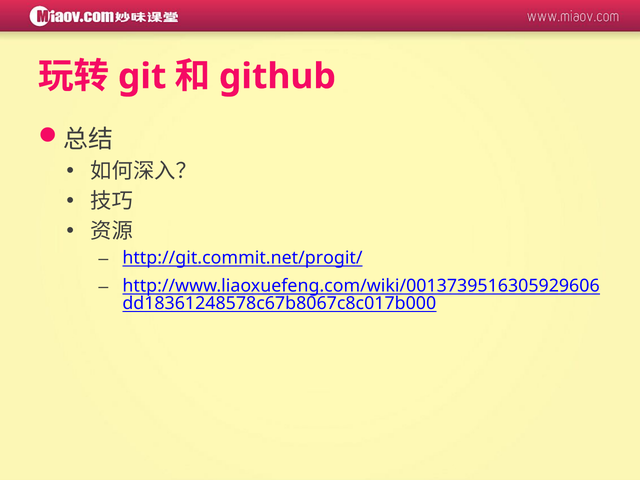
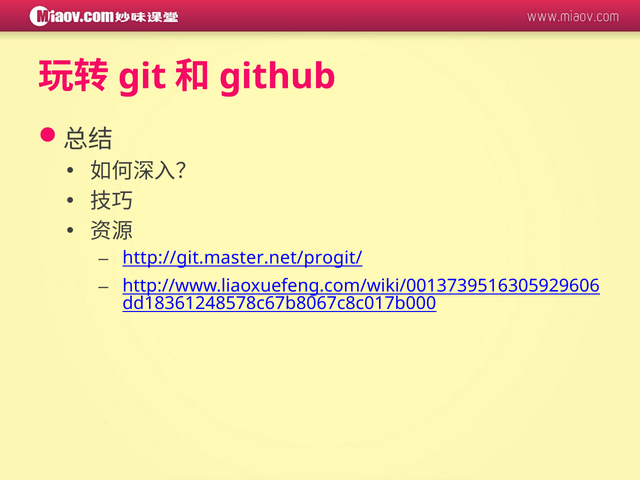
http://git.commit.net/progit/: http://git.commit.net/progit/ -> http://git.master.net/progit/ (242, 258)
